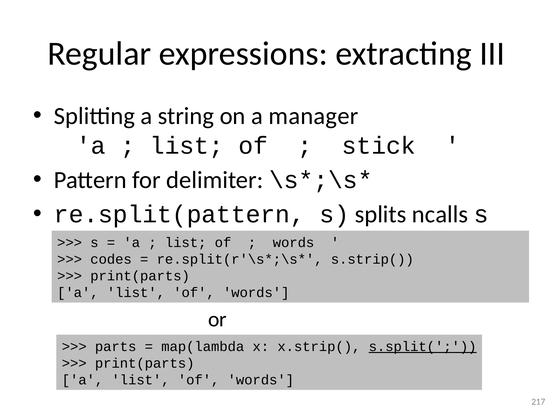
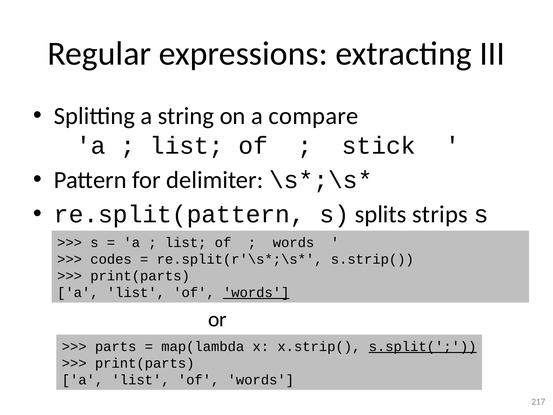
manager: manager -> compare (314, 116)
ncalls: ncalls -> strips (440, 214)
words underline: none -> present (256, 292)
